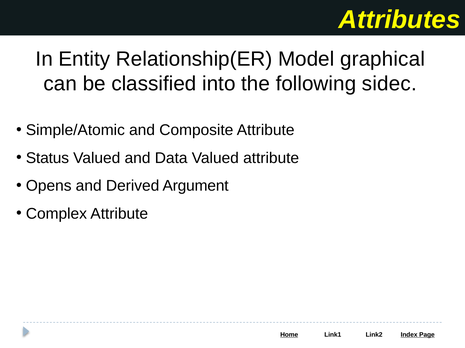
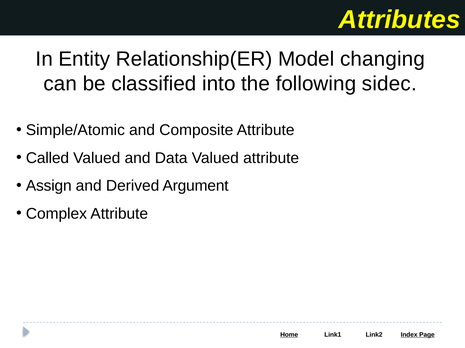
graphical: graphical -> changing (383, 59)
Status: Status -> Called (47, 158)
Opens: Opens -> Assign (49, 186)
